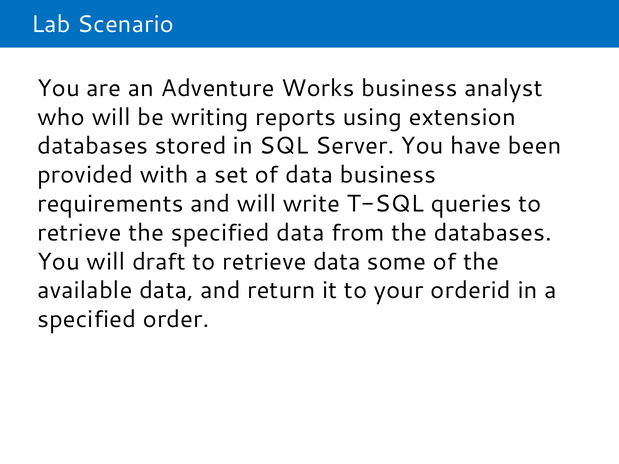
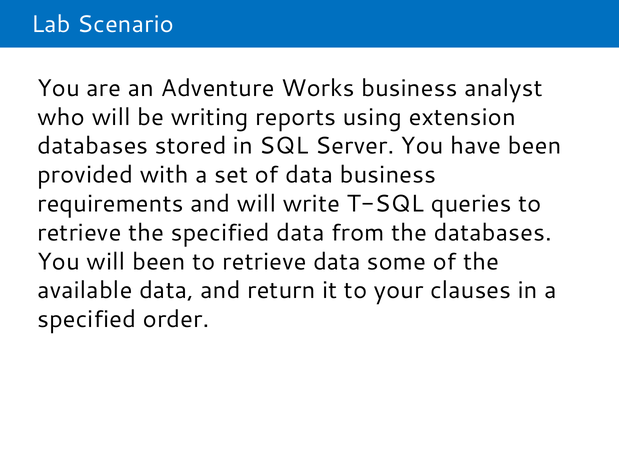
will draft: draft -> been (159, 262)
orderid: orderid -> clauses (471, 291)
